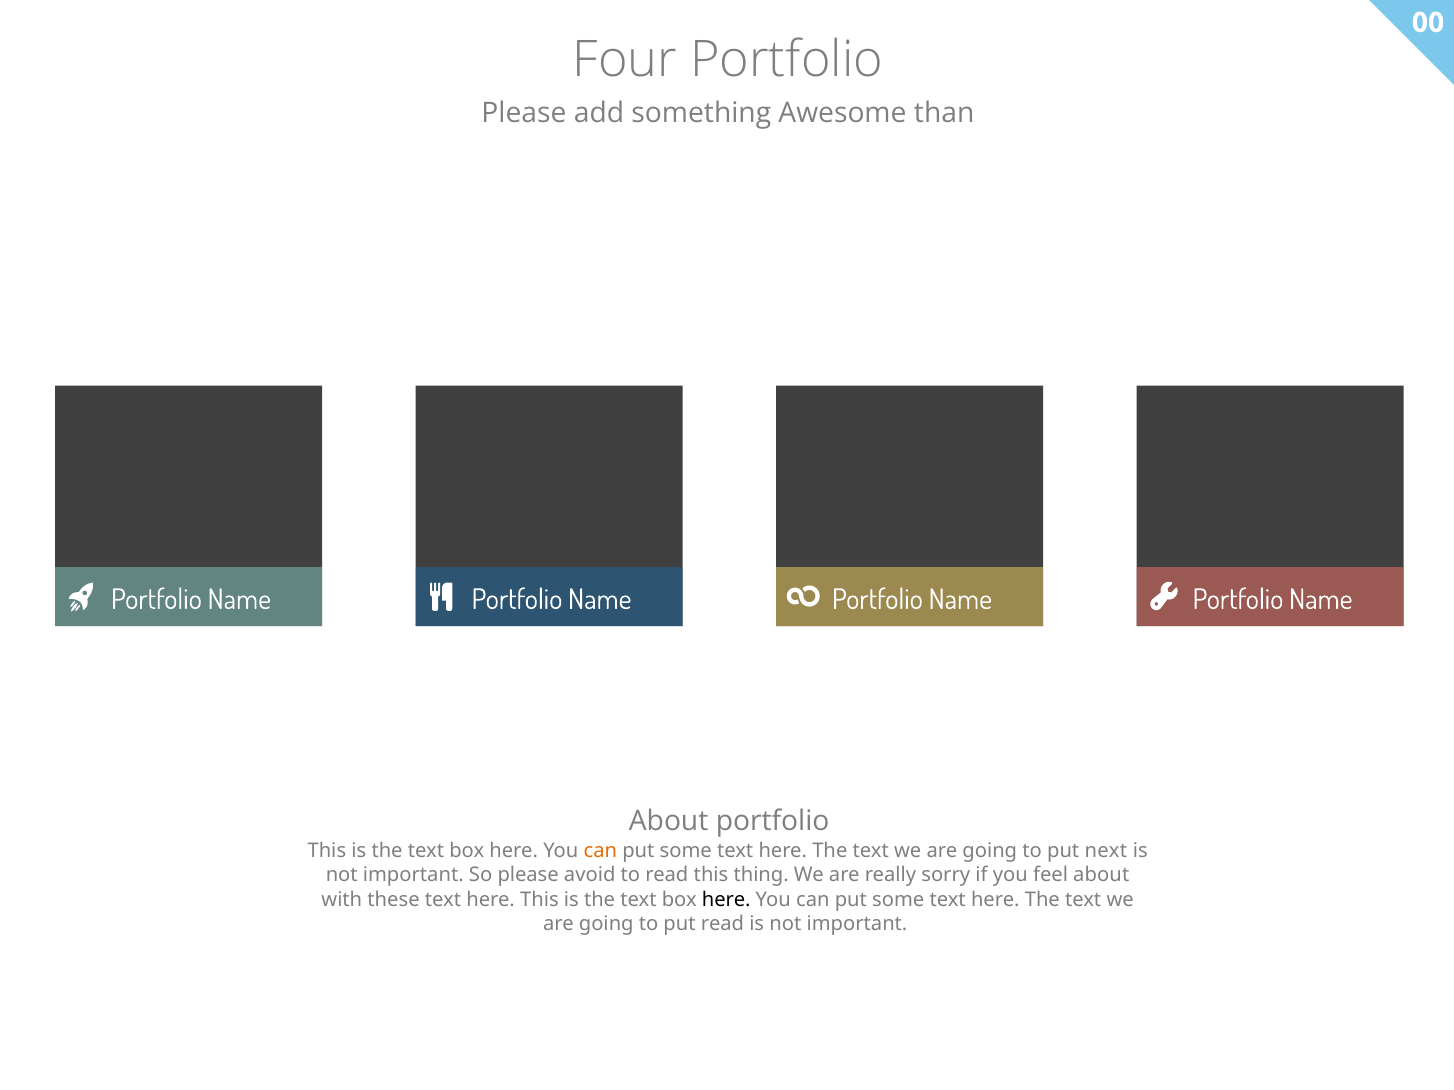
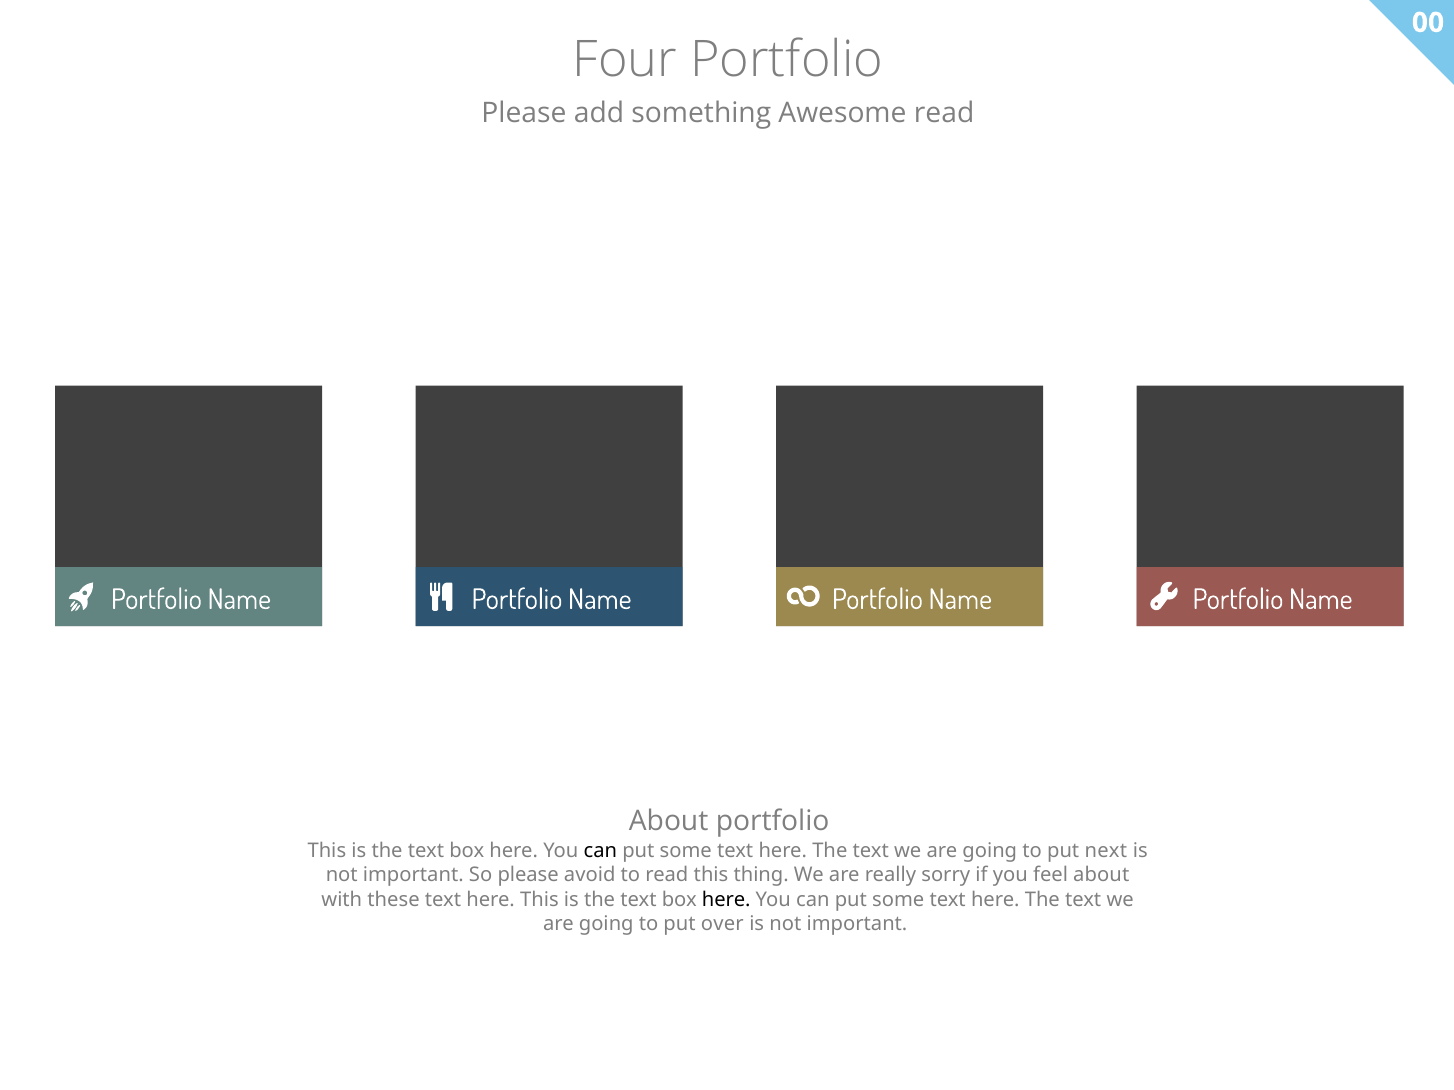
Awesome than: than -> read (944, 113)
can colour: orange -> black (600, 851)
put read: read -> over (722, 924)
